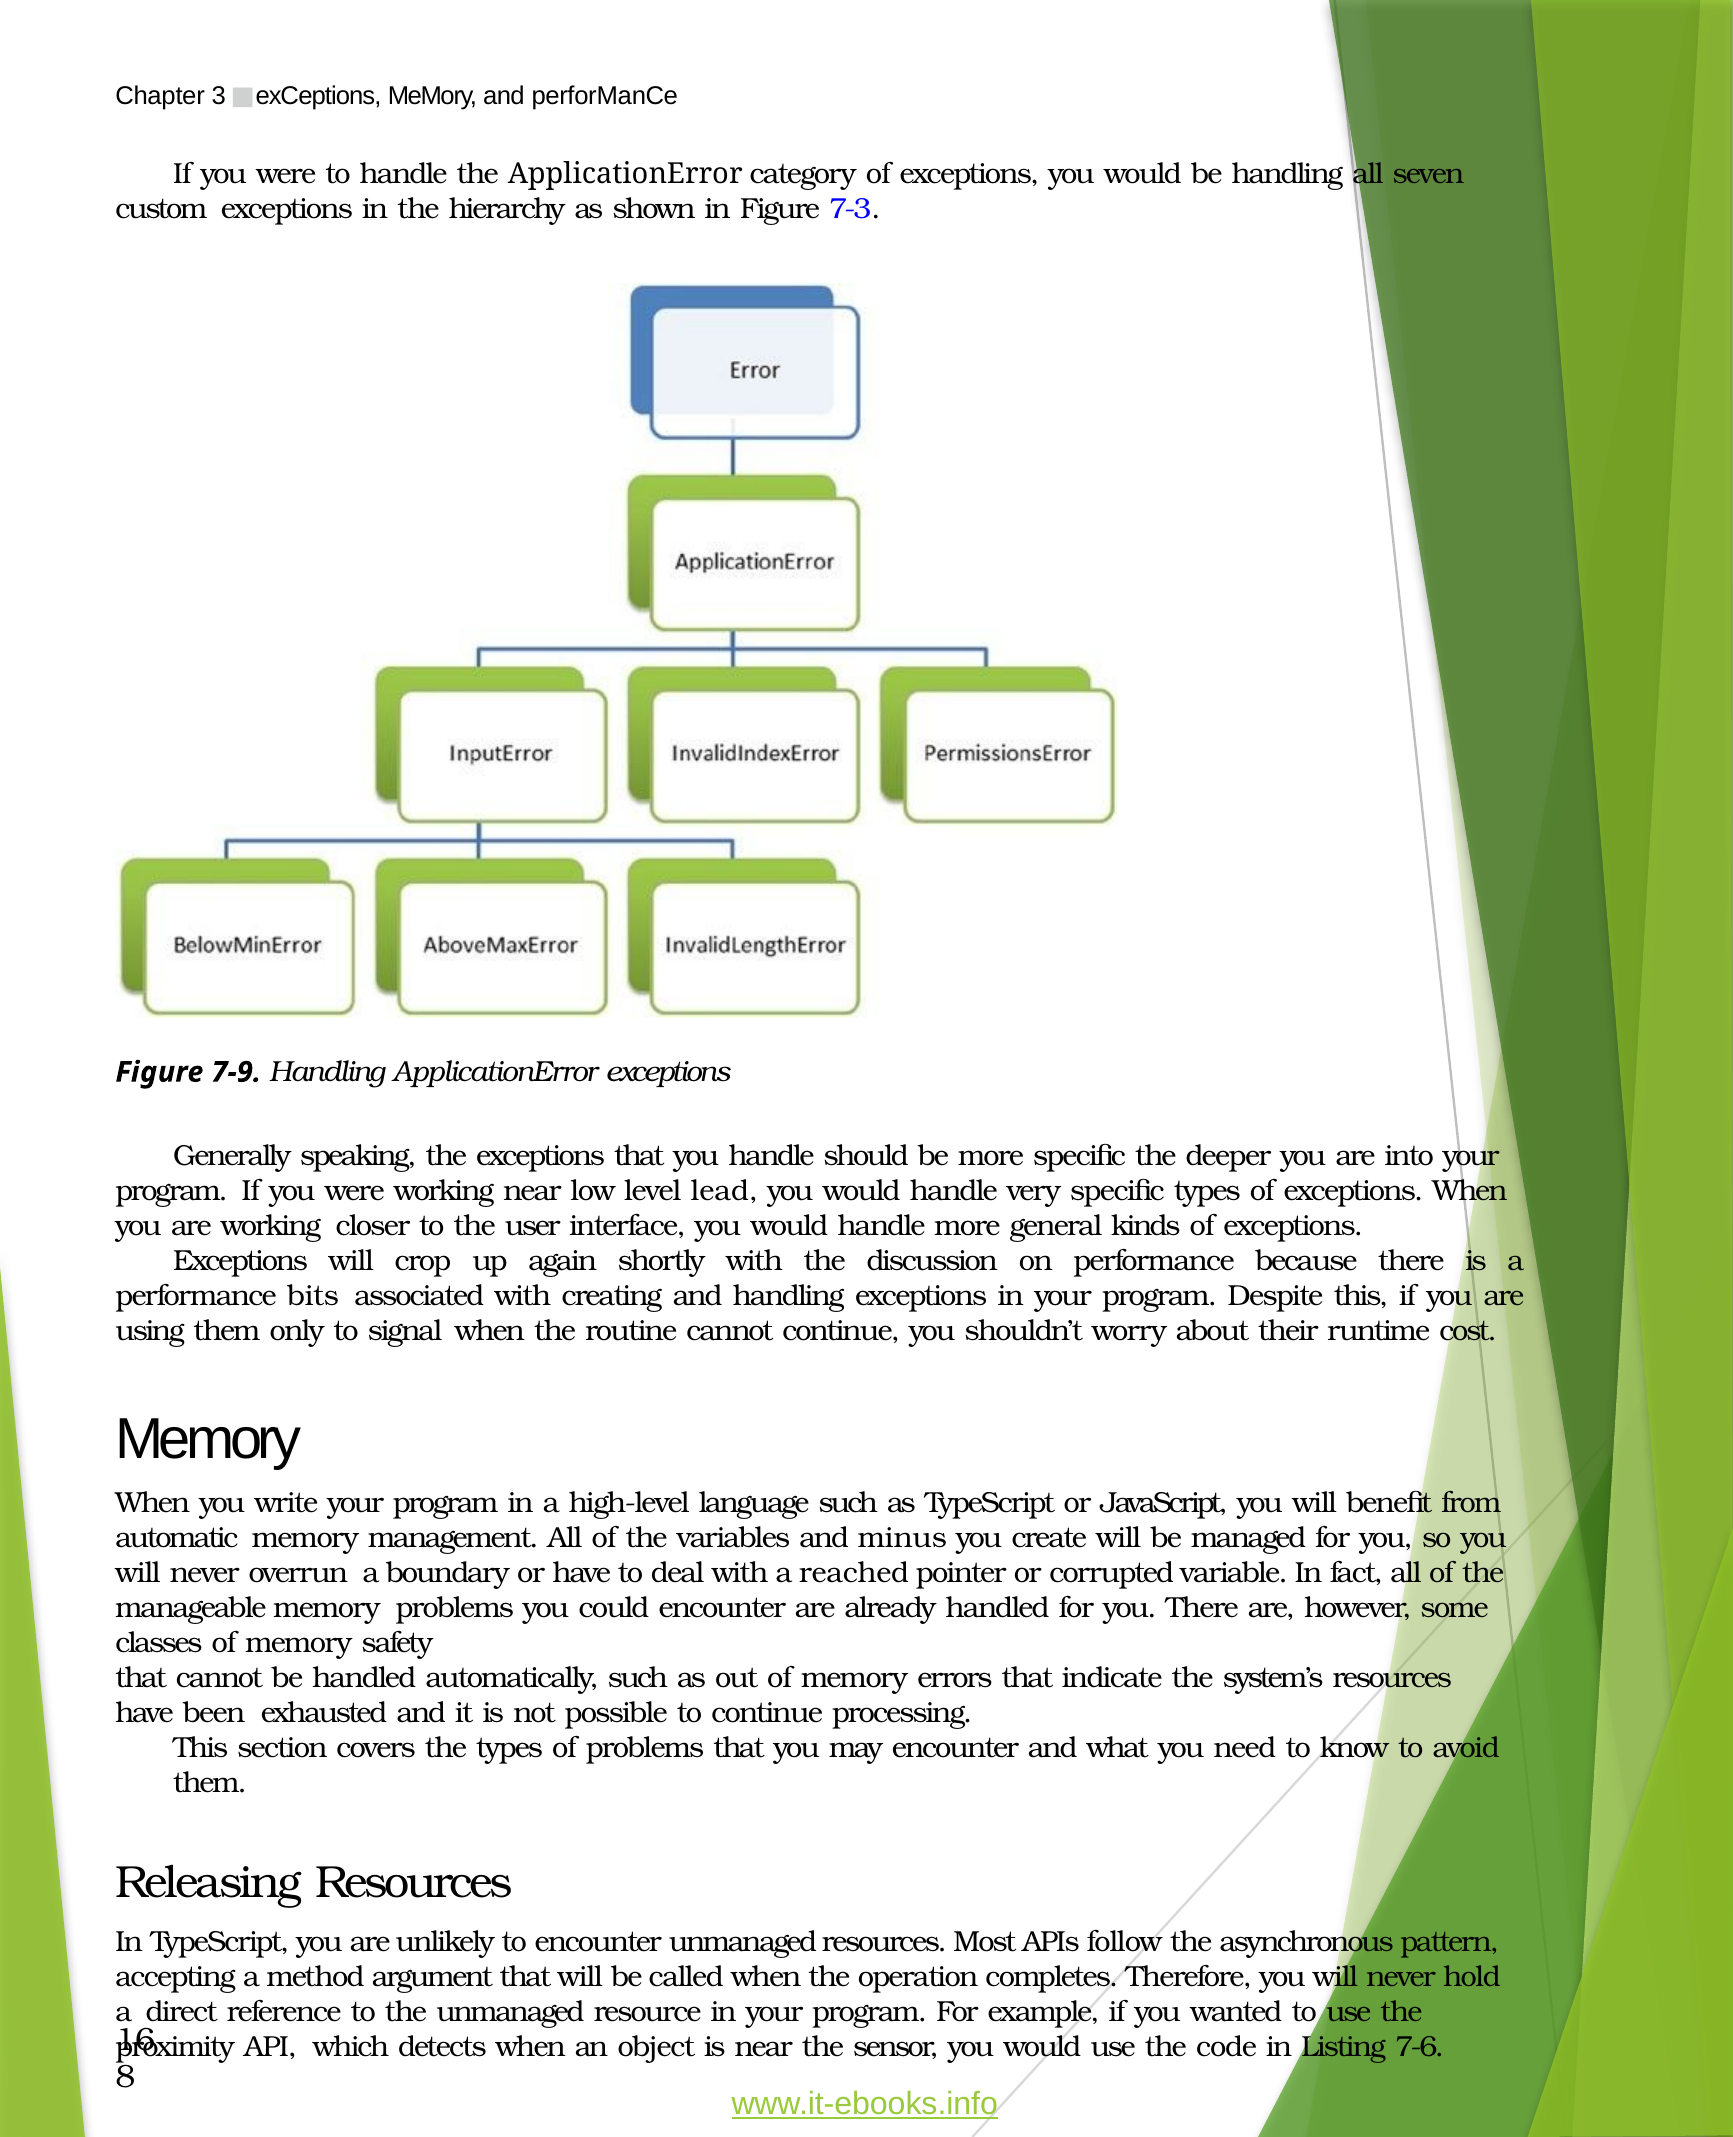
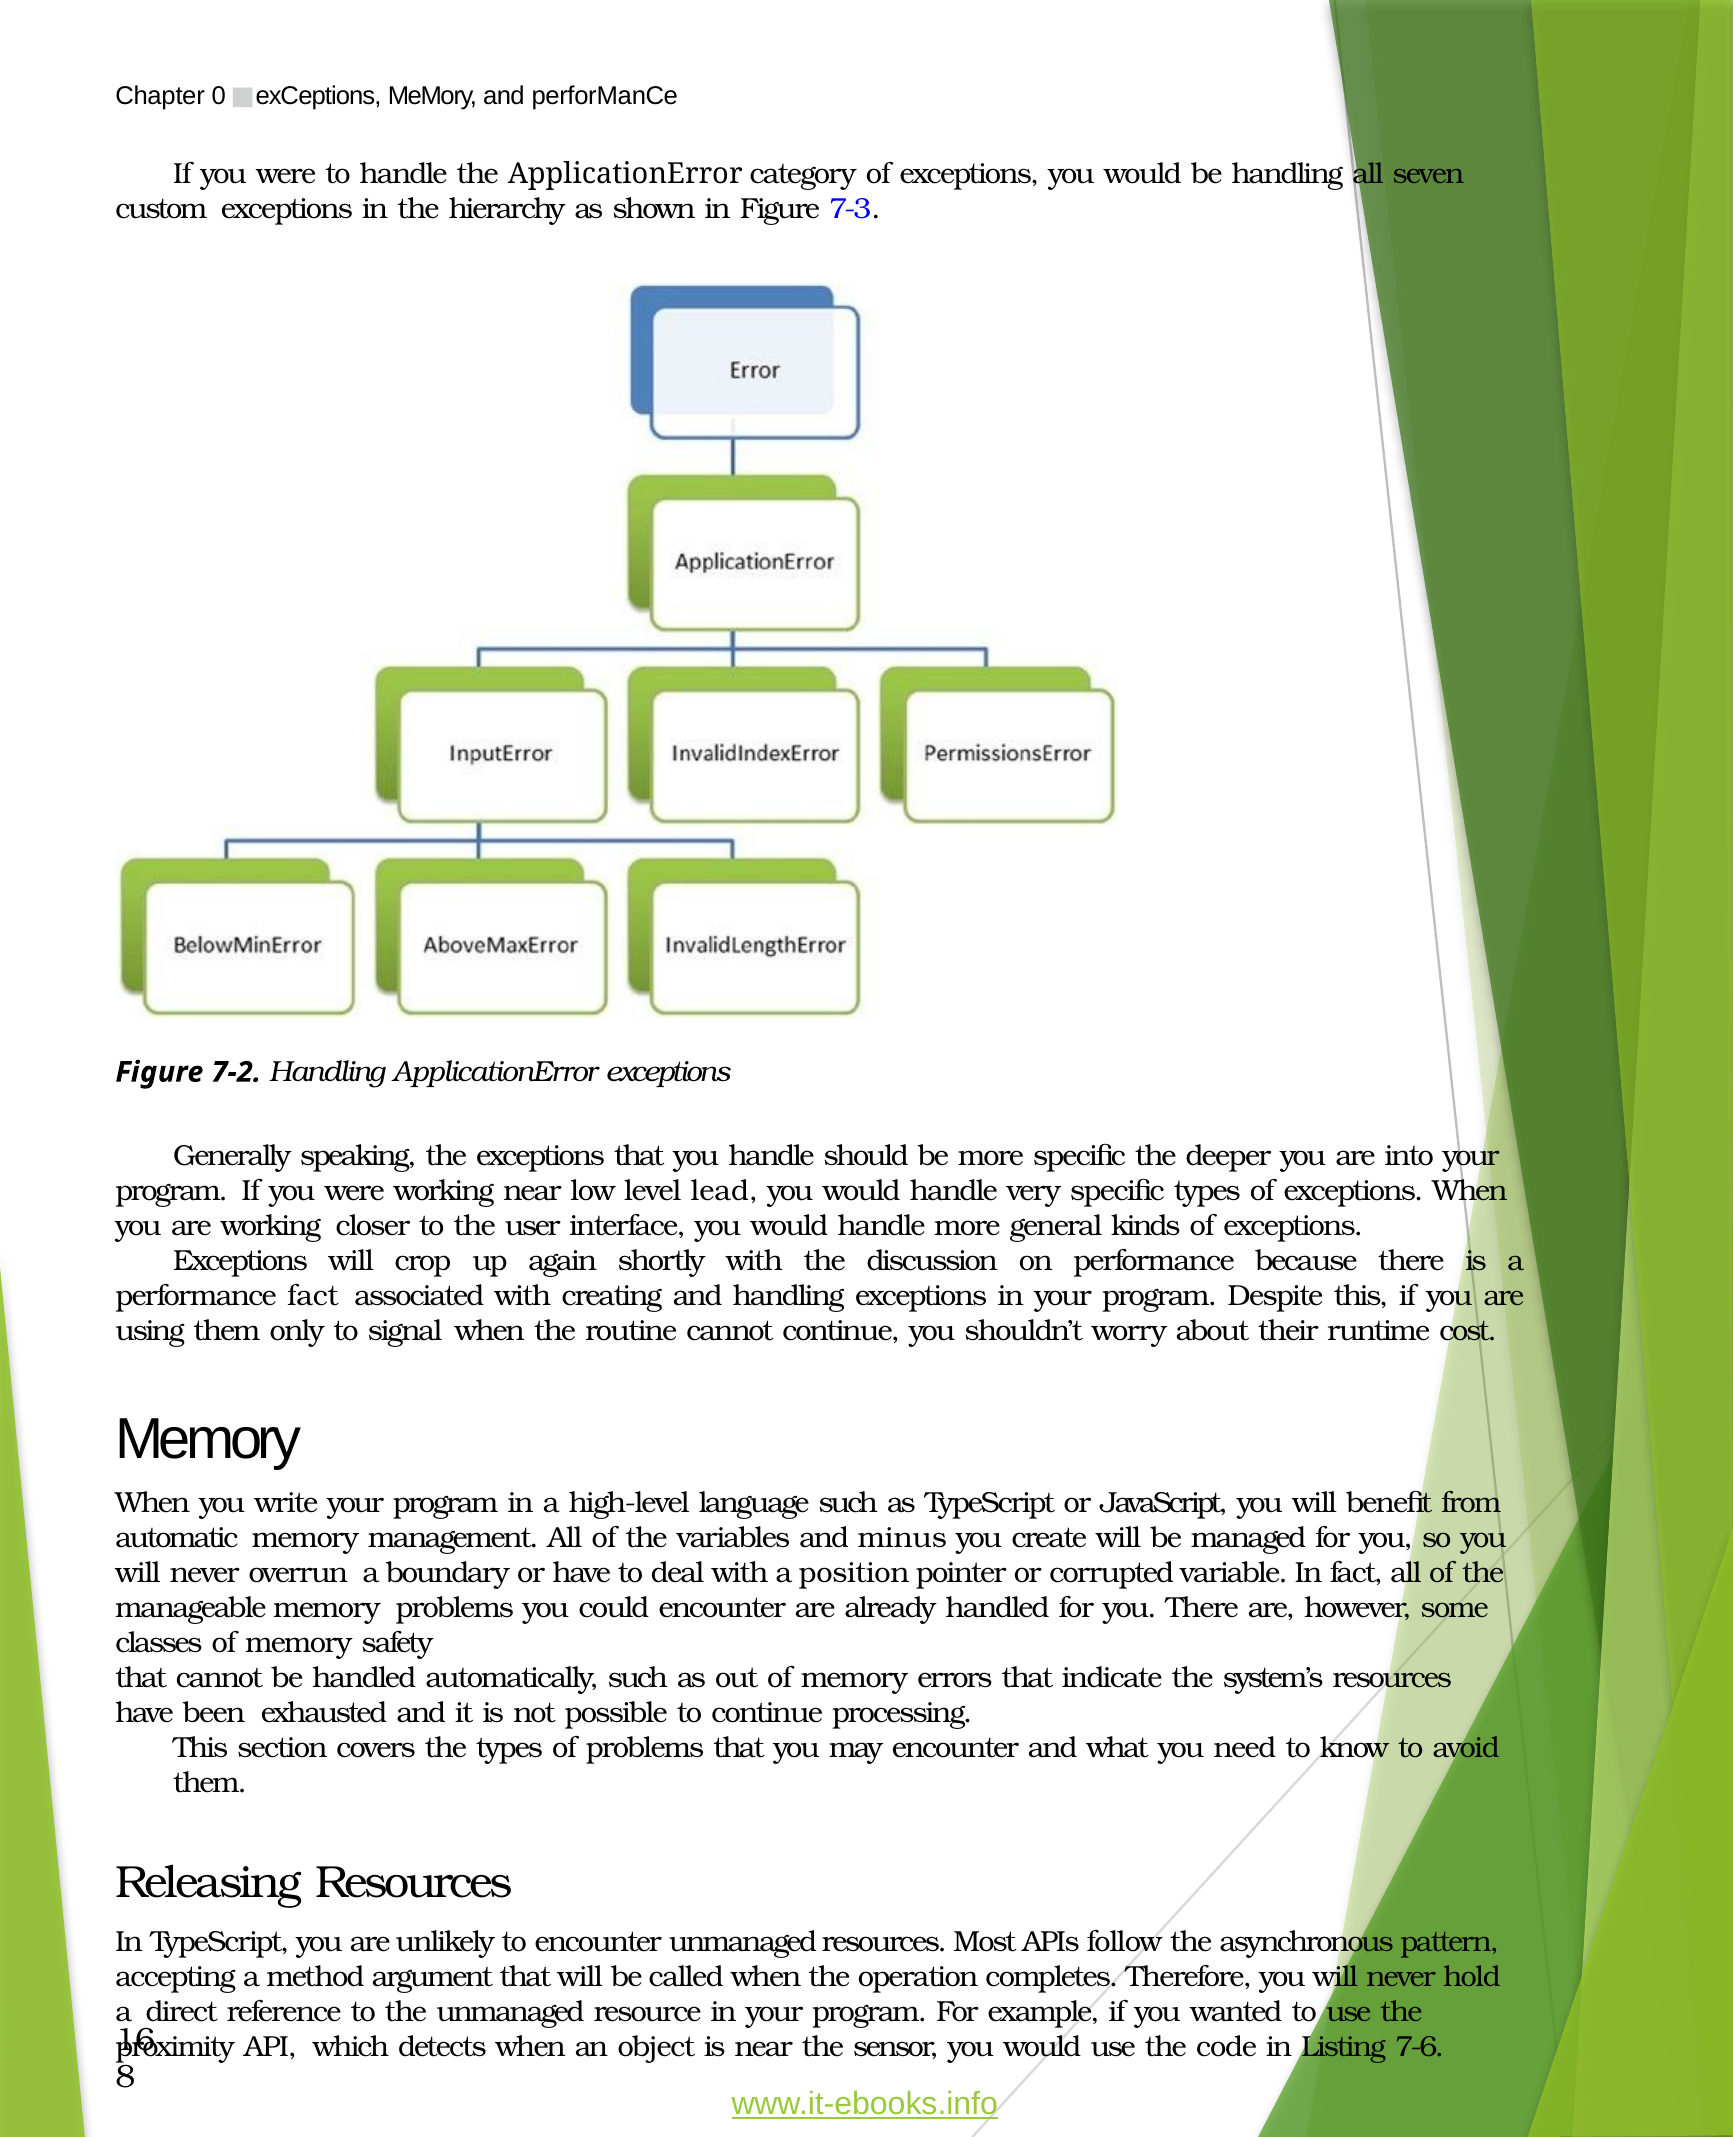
3: 3 -> 0 (219, 96)
7-9: 7-9 -> 7-2 (236, 1072)
performance bits: bits -> fact (313, 1296)
reached: reached -> position (854, 1573)
